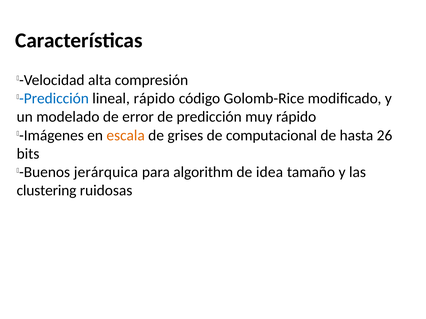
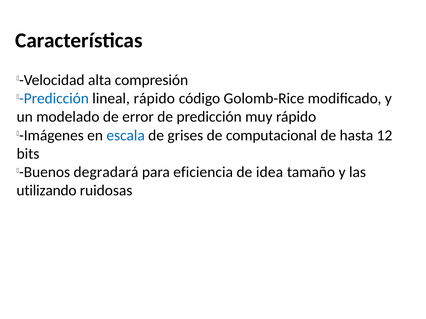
escala colour: orange -> blue (126, 136)
26: 26 -> 12 (385, 136)
jerárquica: jerárquica -> degradará (106, 172)
algorithm: algorithm -> eficiencia (203, 172)
clustering: clustering -> utilizando (47, 191)
